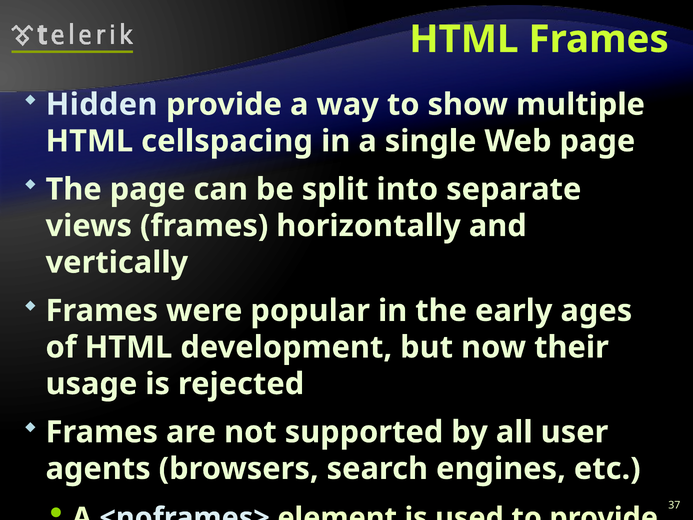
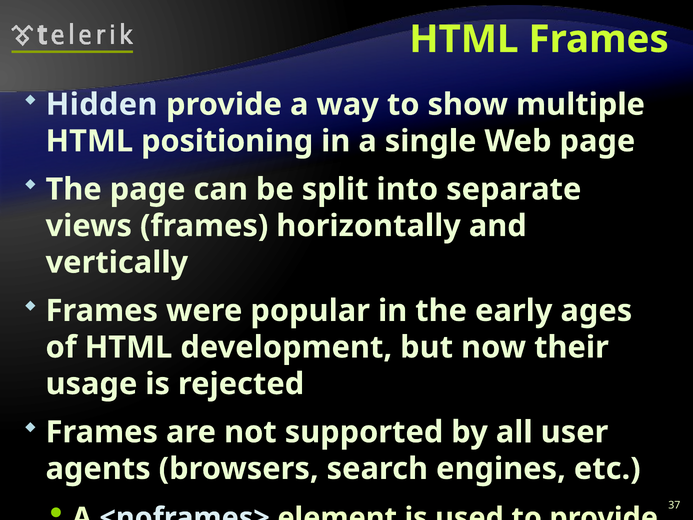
cellspacing: cellspacing -> positioning (227, 141)
